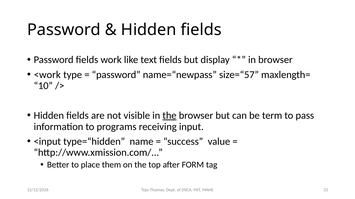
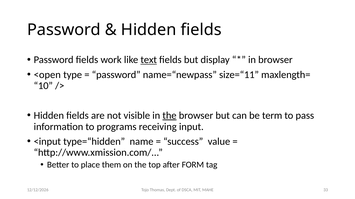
text underline: none -> present (149, 60)
<work: <work -> <open (47, 75)
size=“57: size=“57 -> size=“11 (239, 75)
